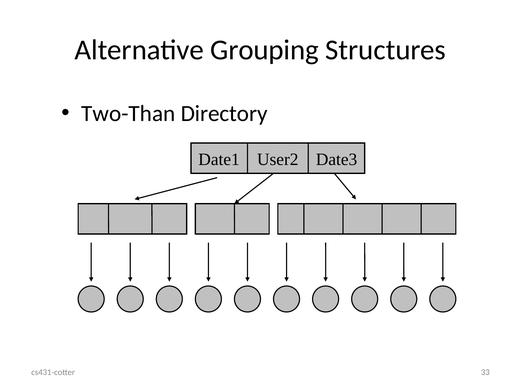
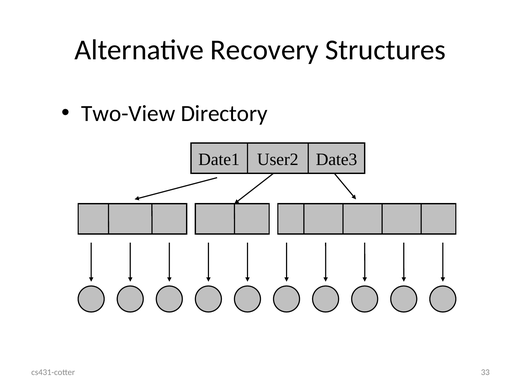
Grouping: Grouping -> Recovery (264, 50)
Two-Than: Two-Than -> Two-View (128, 114)
